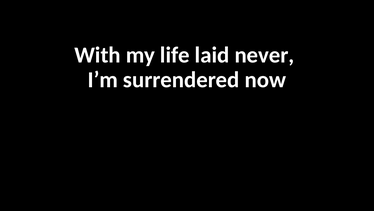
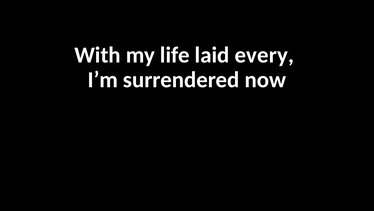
never: never -> every (264, 55)
